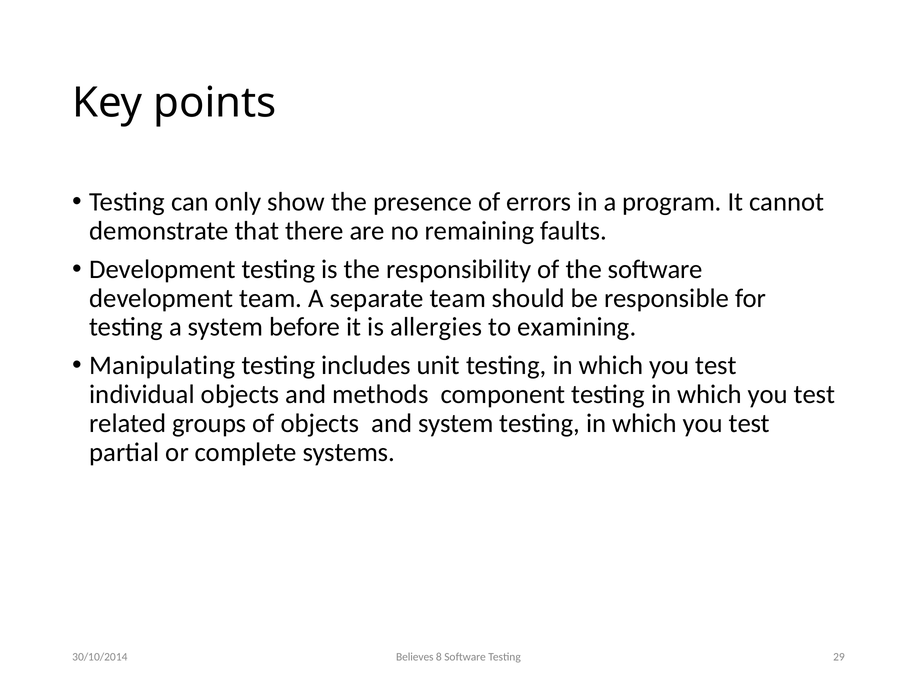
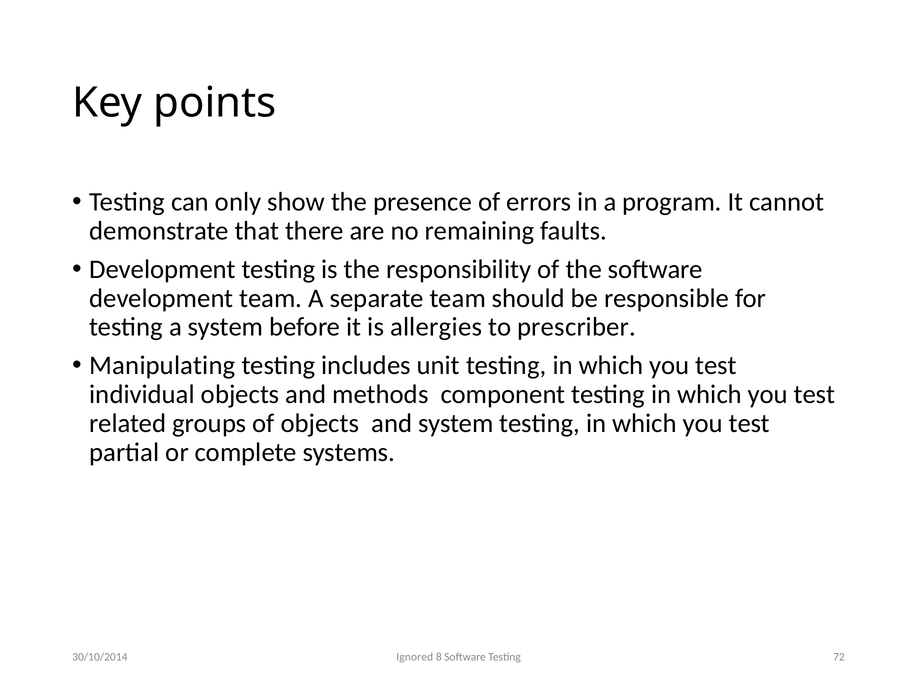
examining: examining -> prescriber (577, 327)
Believes: Believes -> Ignored (415, 656)
29: 29 -> 72 (839, 656)
